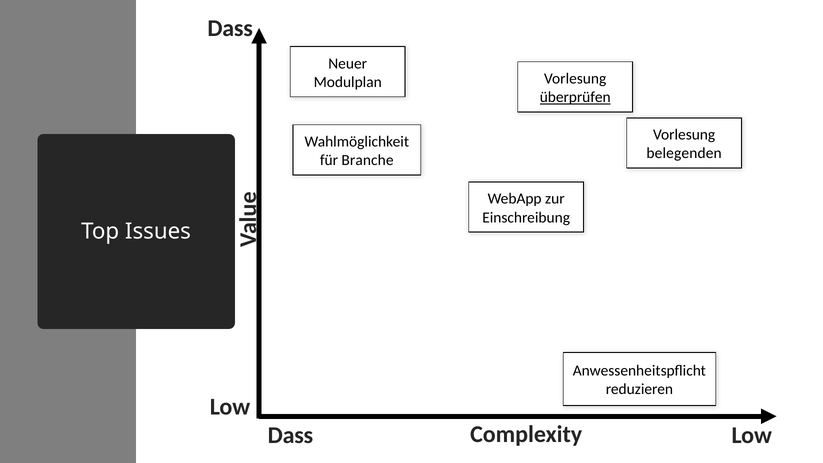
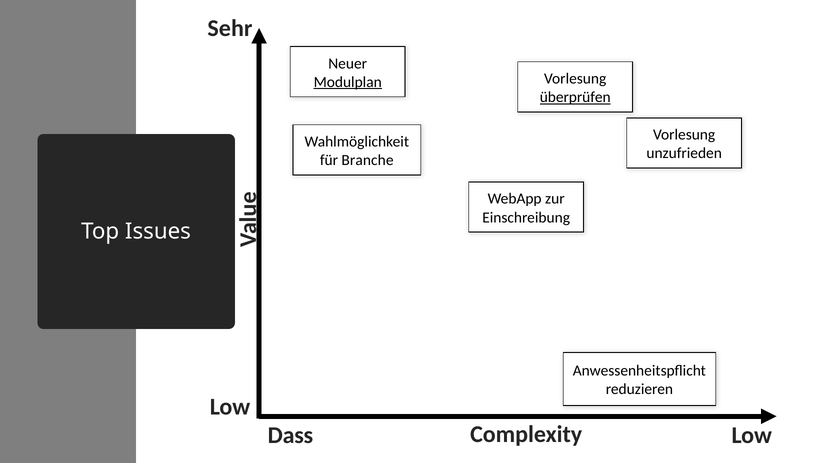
Dass: Dass -> Sehr (230, 28)
Modulplan underline: none -> present (348, 82)
belegenden: belegenden -> unzufrieden (684, 153)
